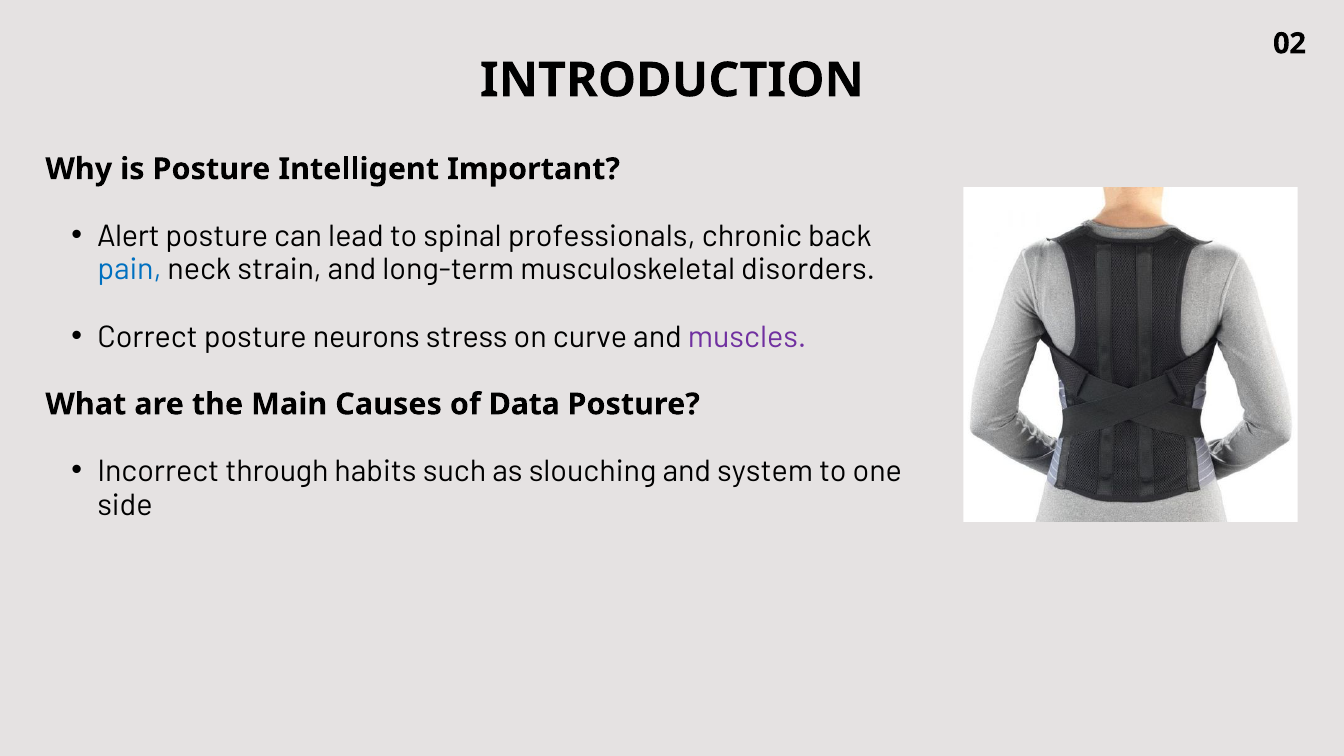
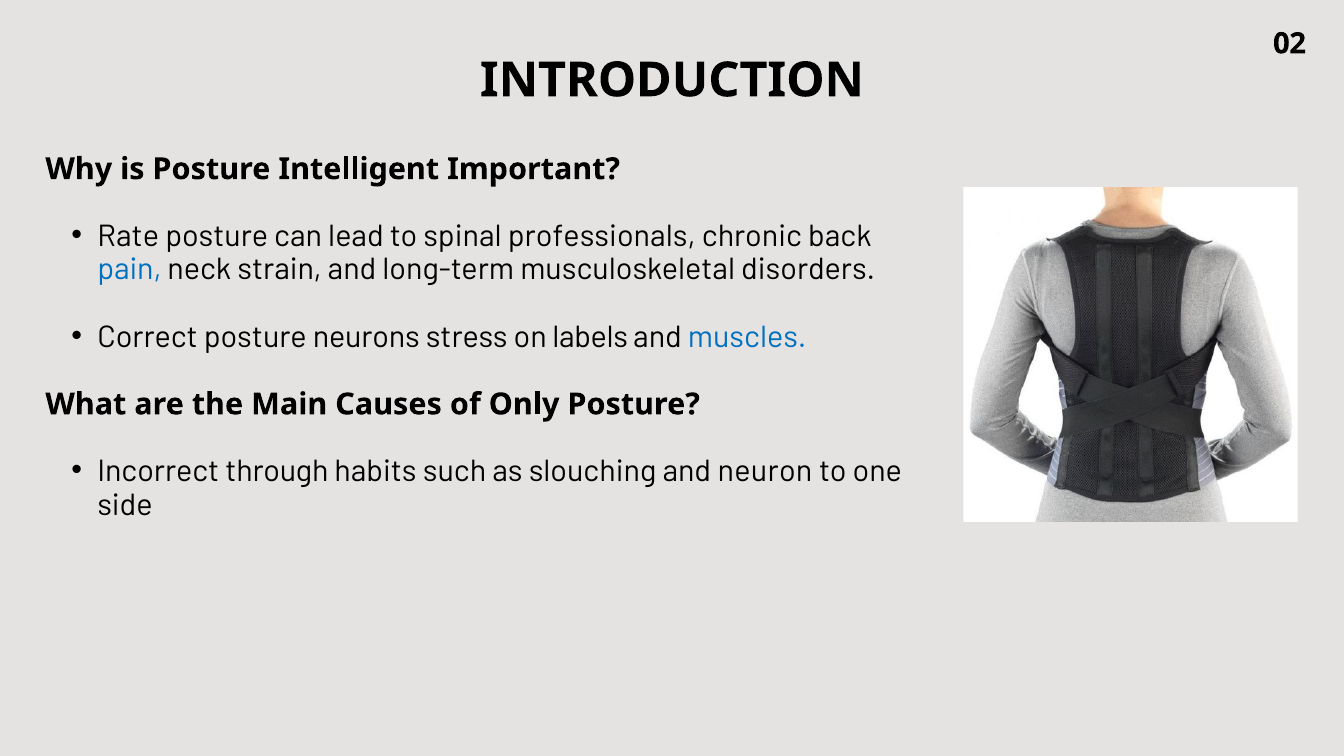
Alert: Alert -> Rate (128, 236)
curve: curve -> labels (590, 337)
muscles colour: purple -> blue (747, 337)
Data: Data -> Only (524, 404)
system: system -> neuron (765, 472)
